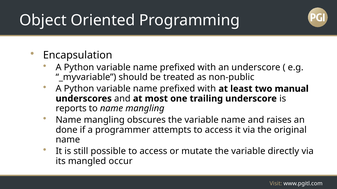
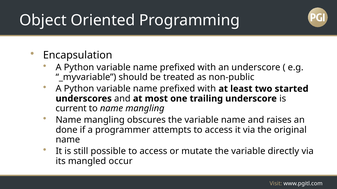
manual: manual -> started (292, 89)
reports: reports -> current (71, 109)
